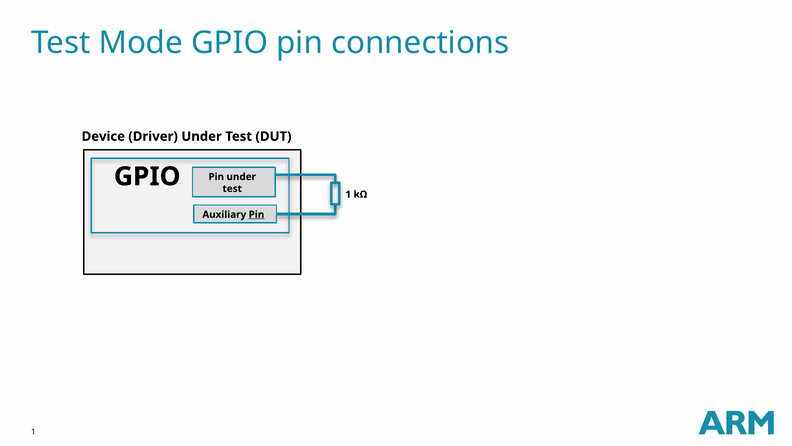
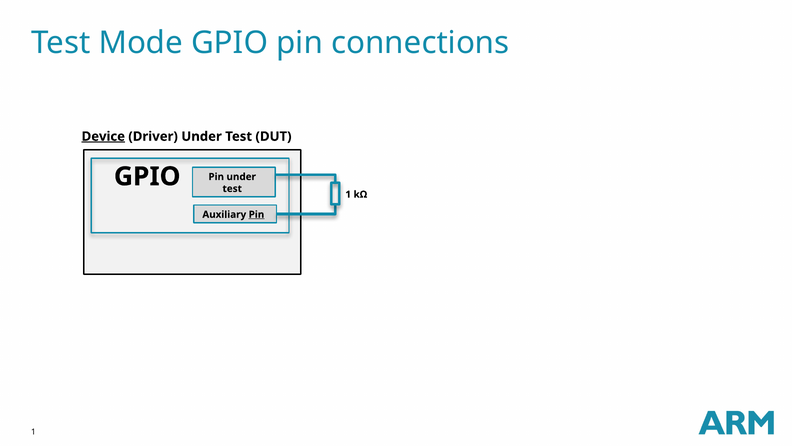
Device underline: none -> present (103, 136)
